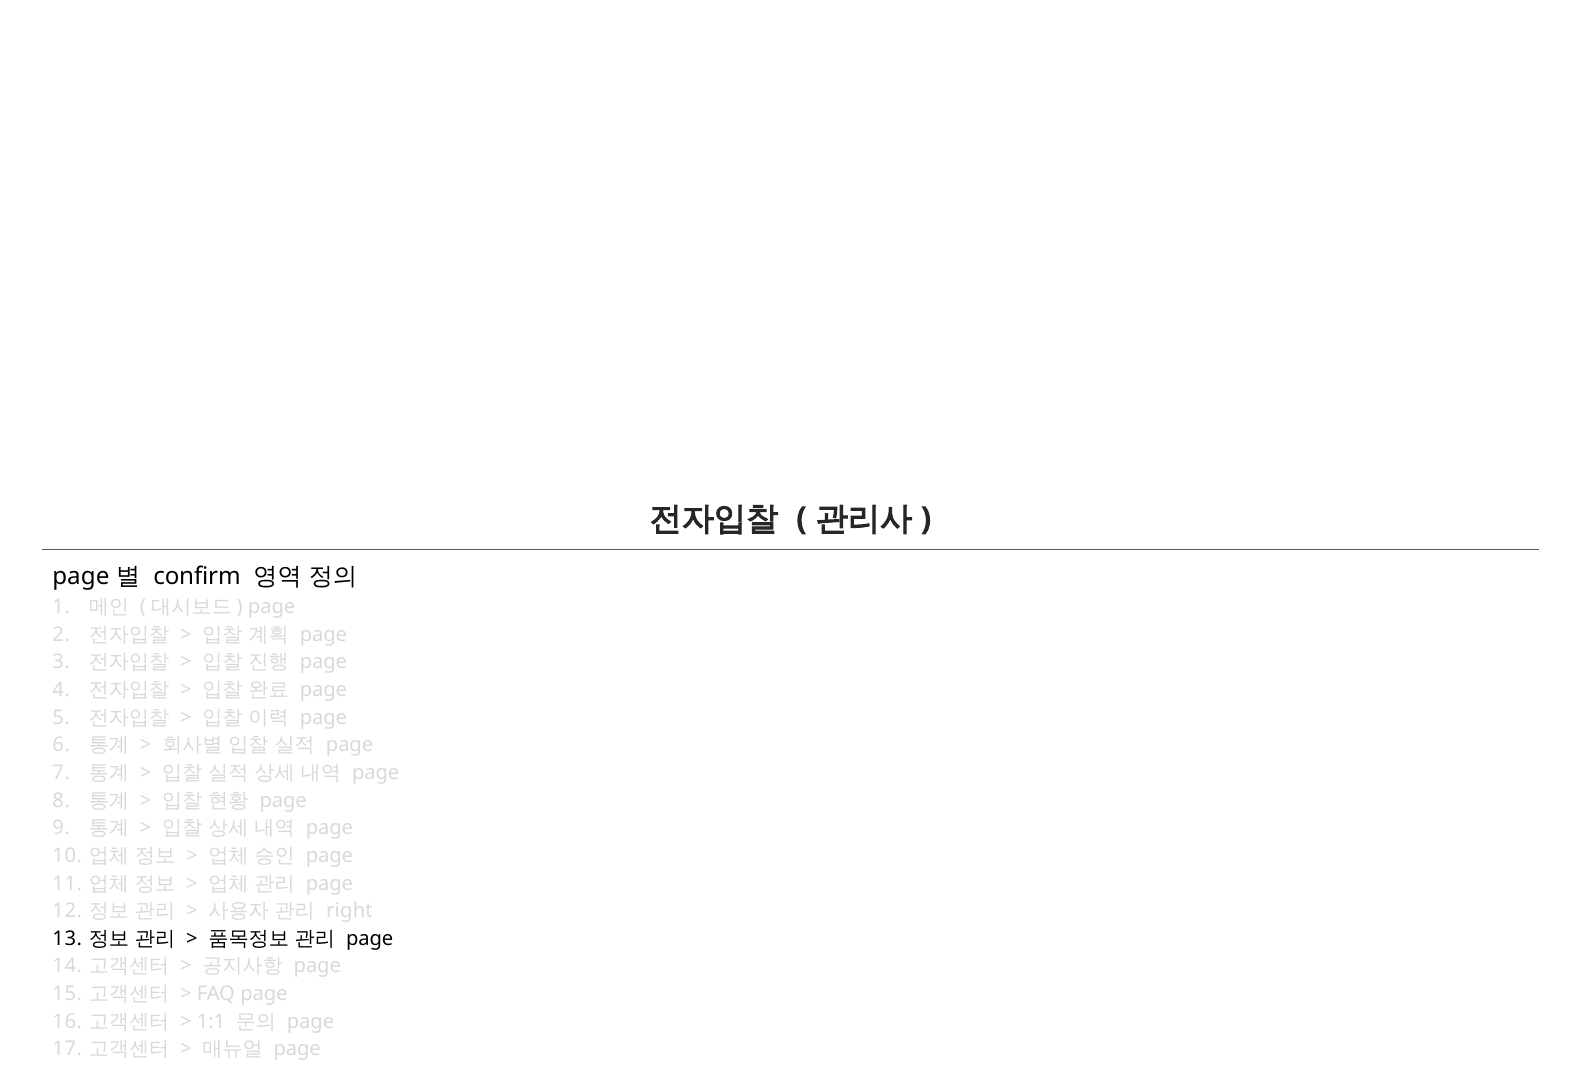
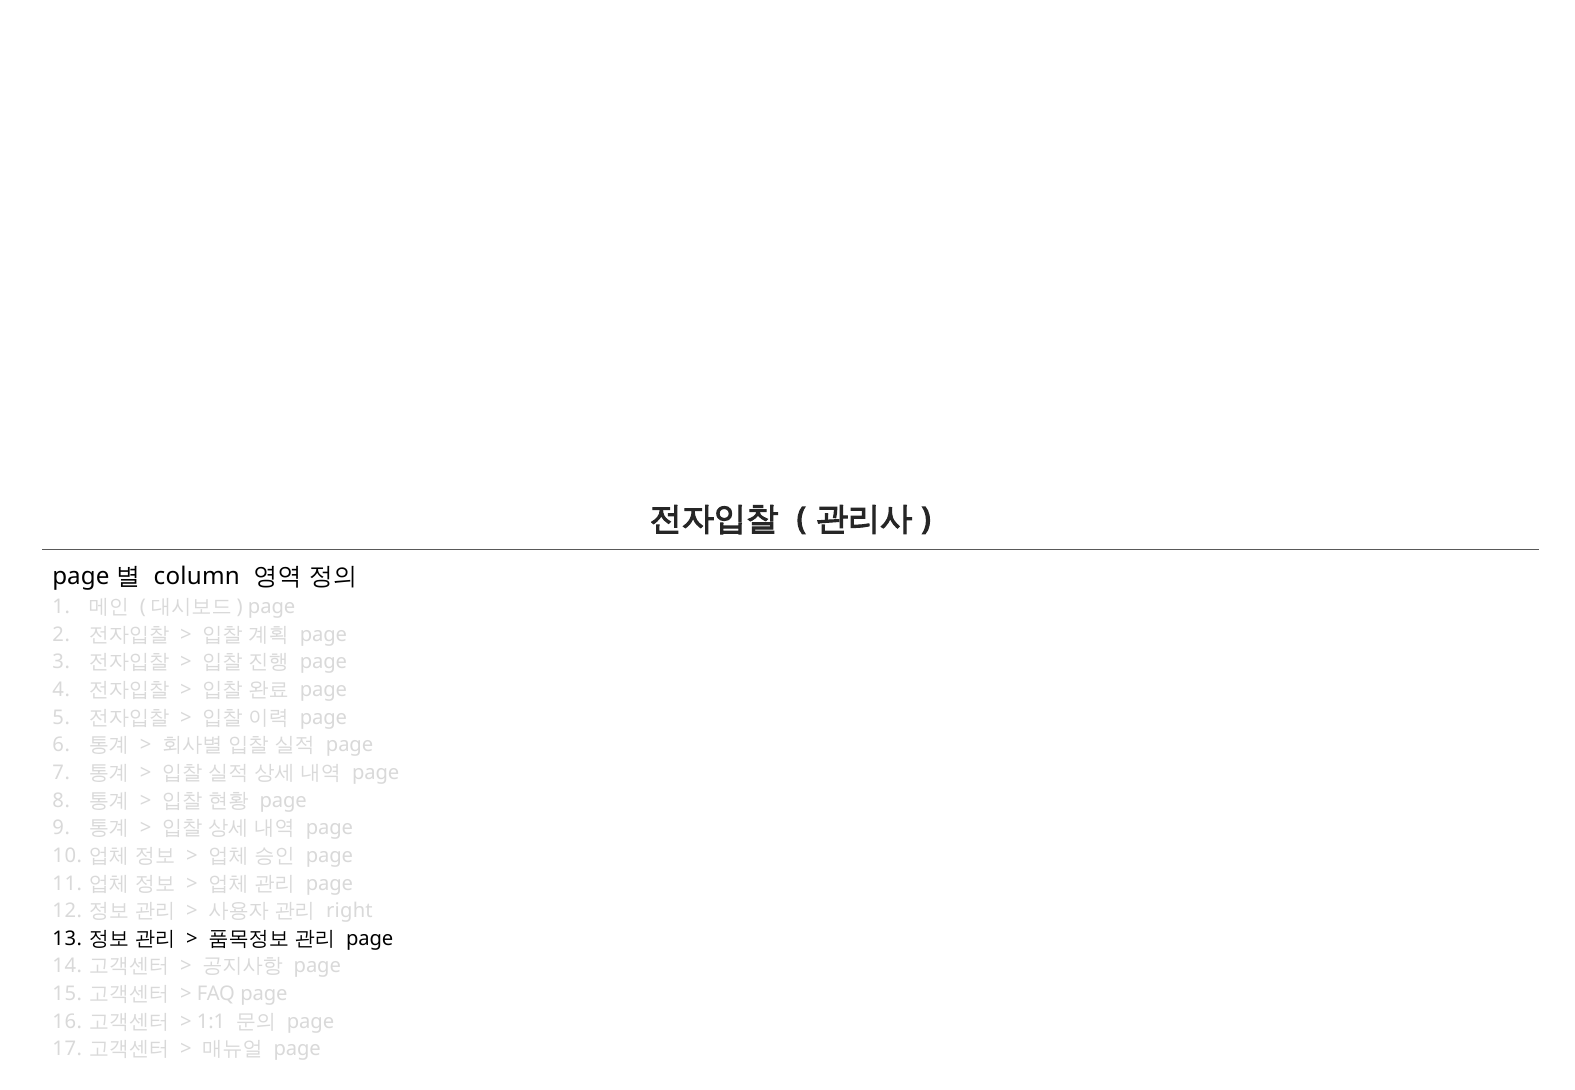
confirm: confirm -> column (197, 577)
